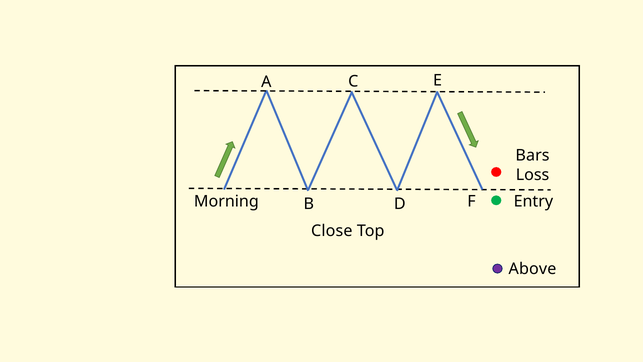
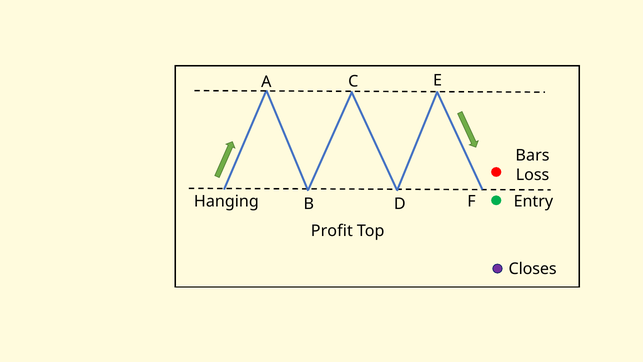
Morning: Morning -> Hanging (226, 201)
Close: Close -> Profit (332, 231)
Above: Above -> Closes (533, 269)
